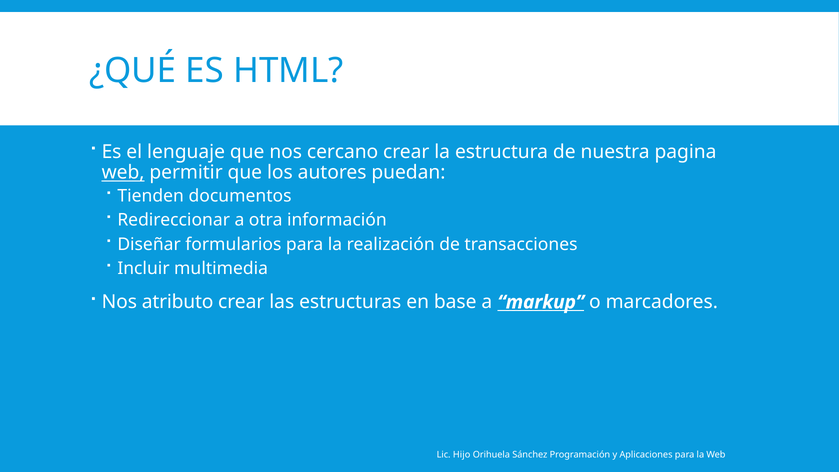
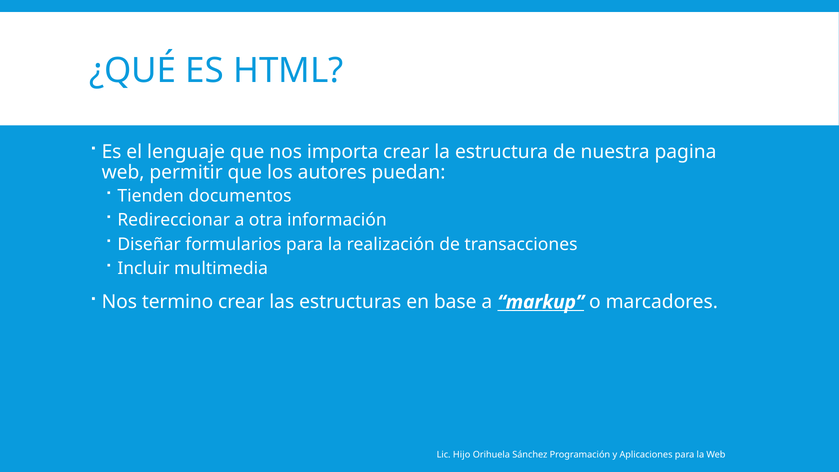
cercano: cercano -> importa (343, 152)
web underline: present -> none (123, 173)
atributo: atributo -> termino (178, 302)
